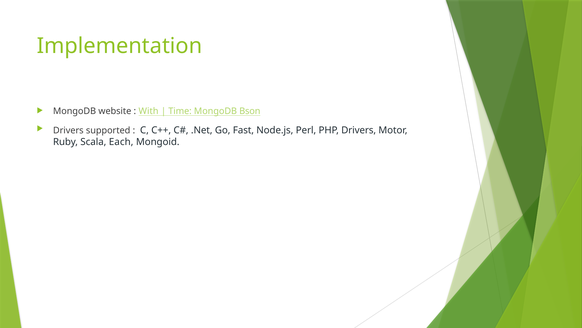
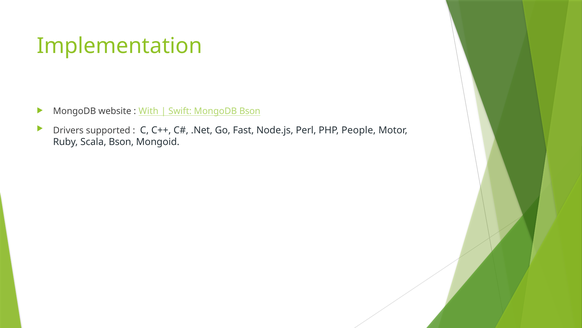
Time: Time -> Swift (180, 111)
PHP Drivers: Drivers -> People (359, 130)
Scala Each: Each -> Bson (121, 142)
